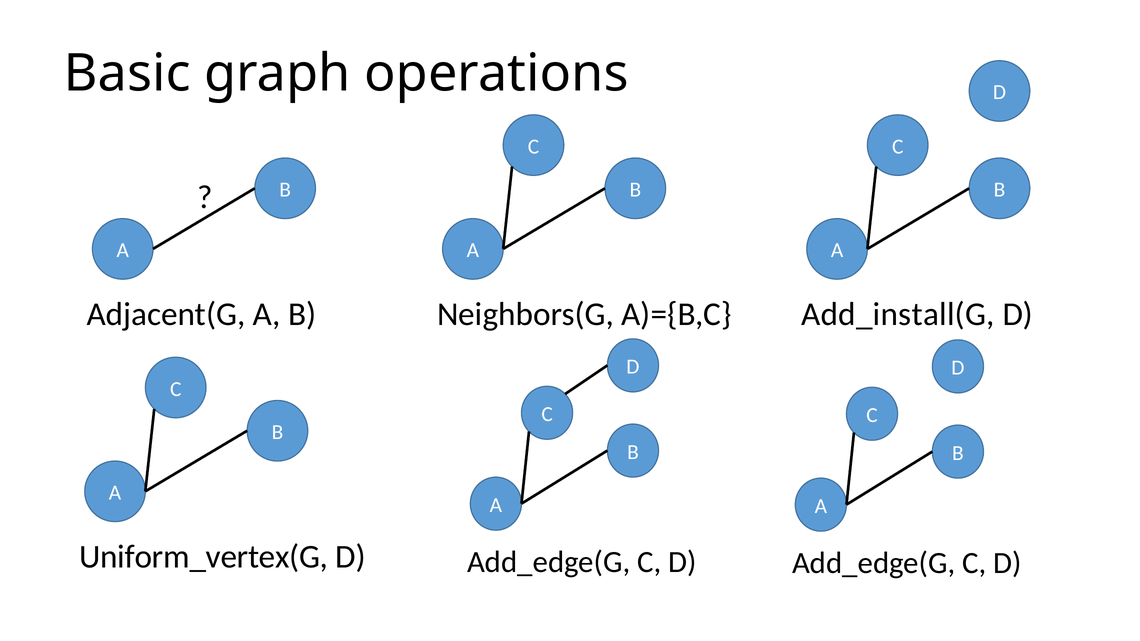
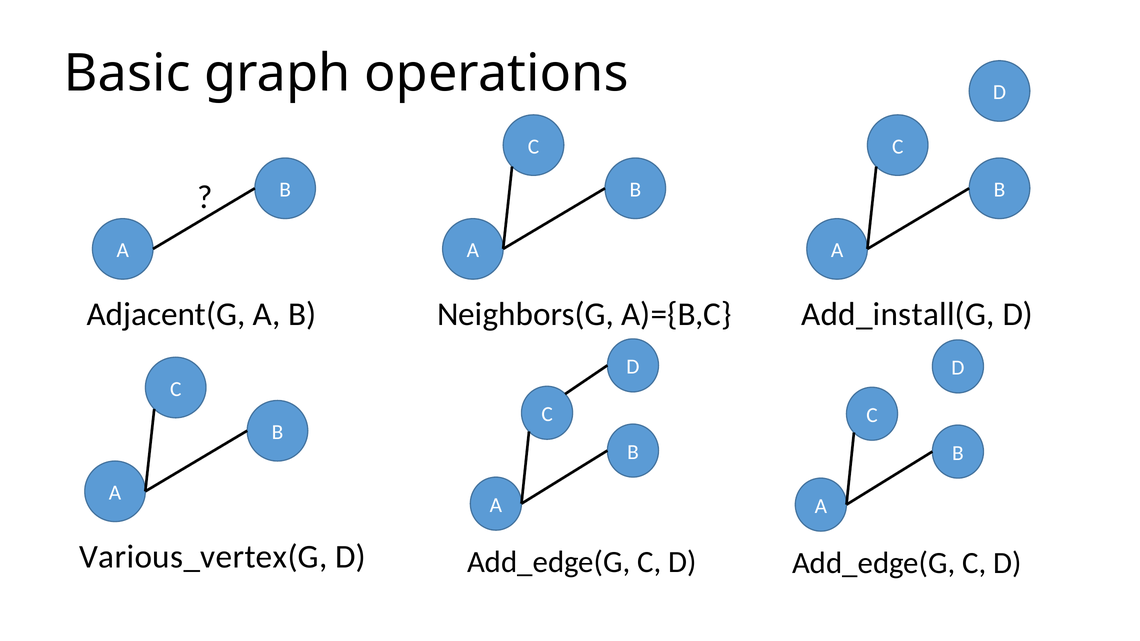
Uniform_vertex(G: Uniform_vertex(G -> Various_vertex(G (203, 557)
